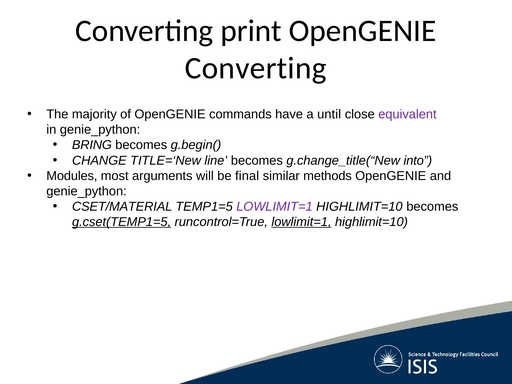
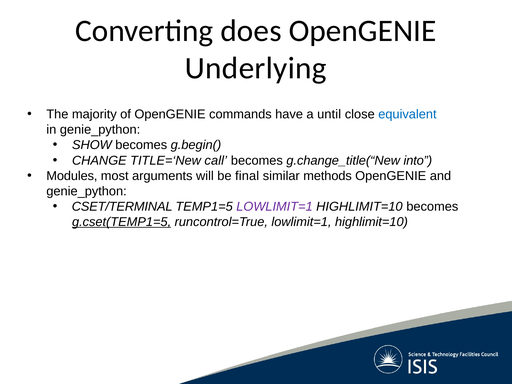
print: print -> does (251, 31)
Converting: Converting -> Underlying (256, 68)
equivalent colour: purple -> blue (407, 114)
BRING: BRING -> SHOW (92, 145)
line: line -> call (216, 160)
CSET/MATERIAL: CSET/MATERIAL -> CSET/TERMINAL (122, 207)
lowlimit=1 underline: present -> none (301, 222)
